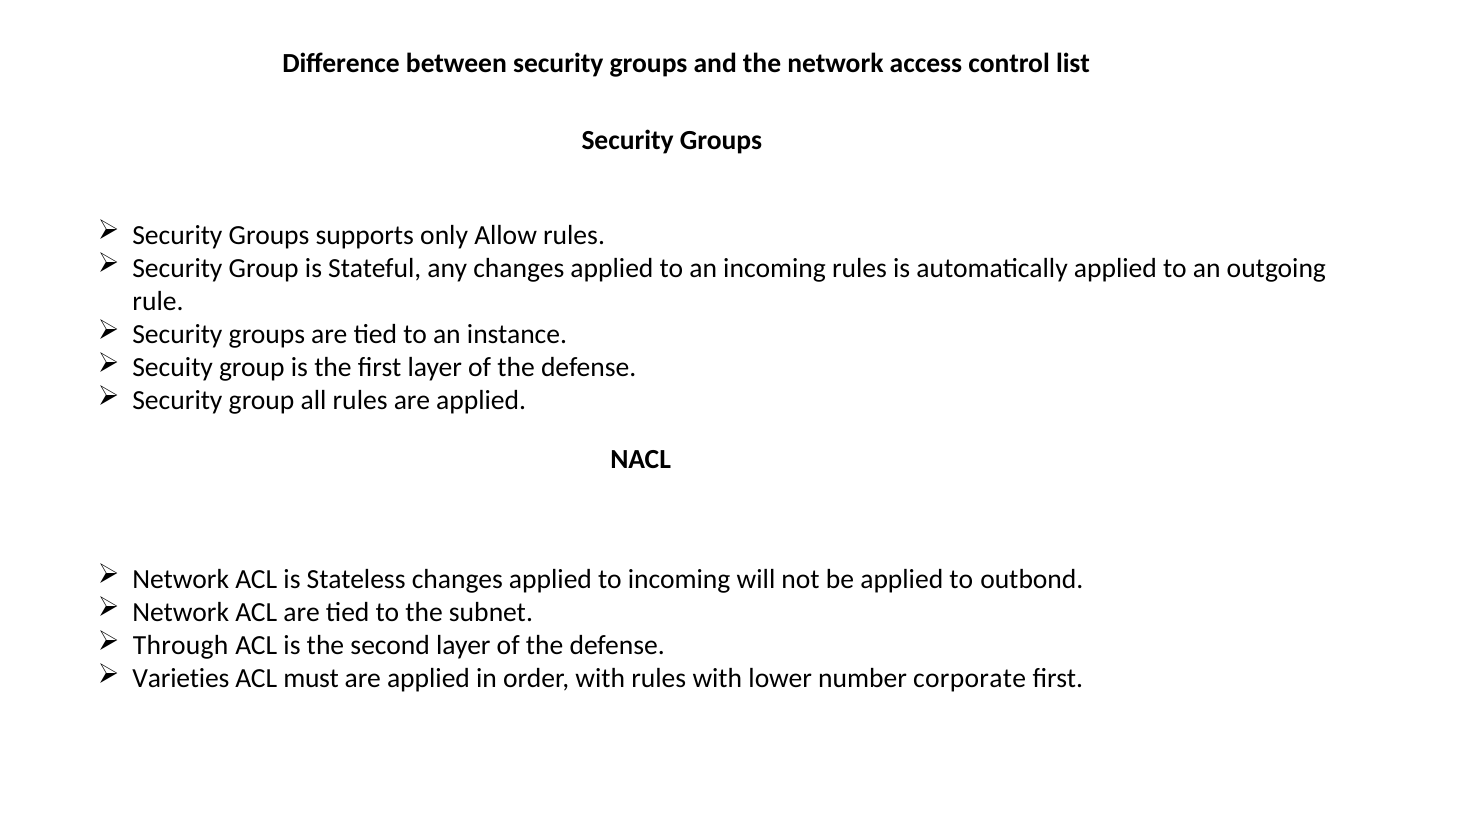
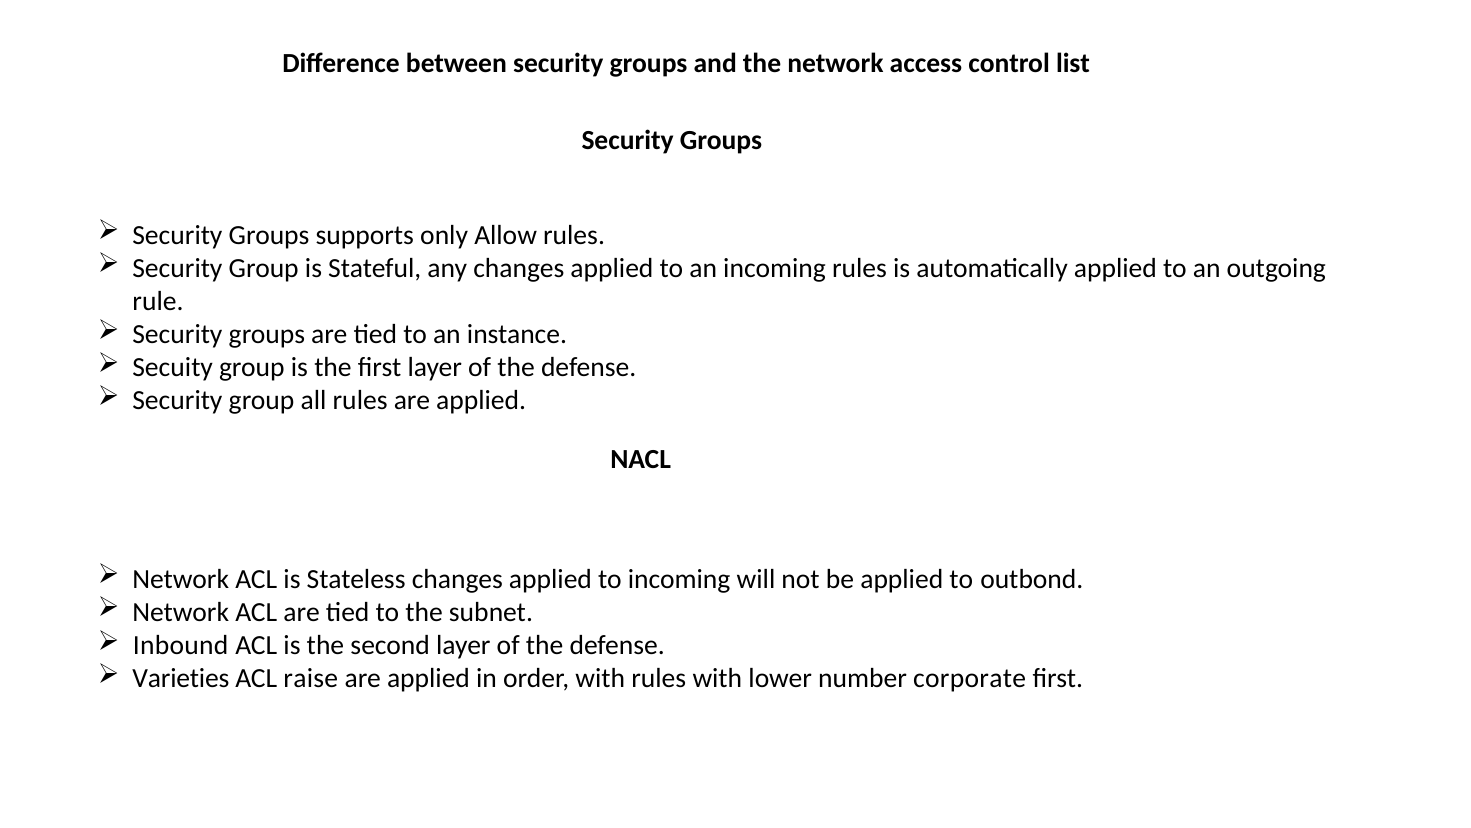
Through: Through -> Inbound (181, 645)
must: must -> raise (311, 678)
